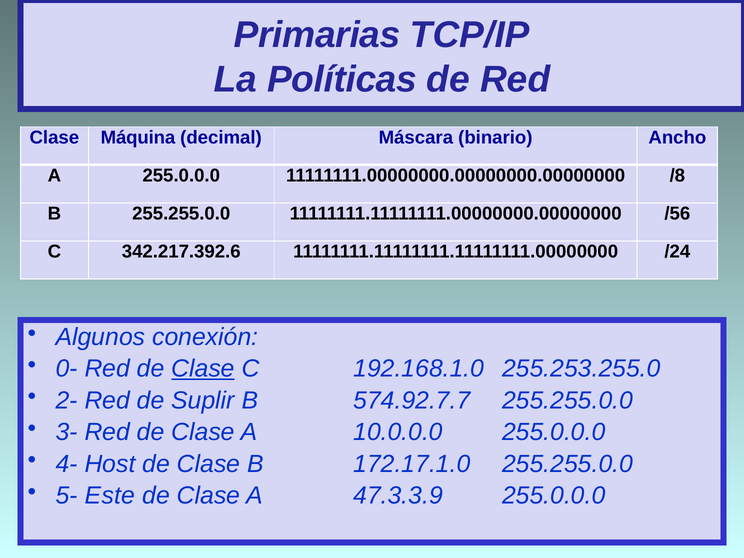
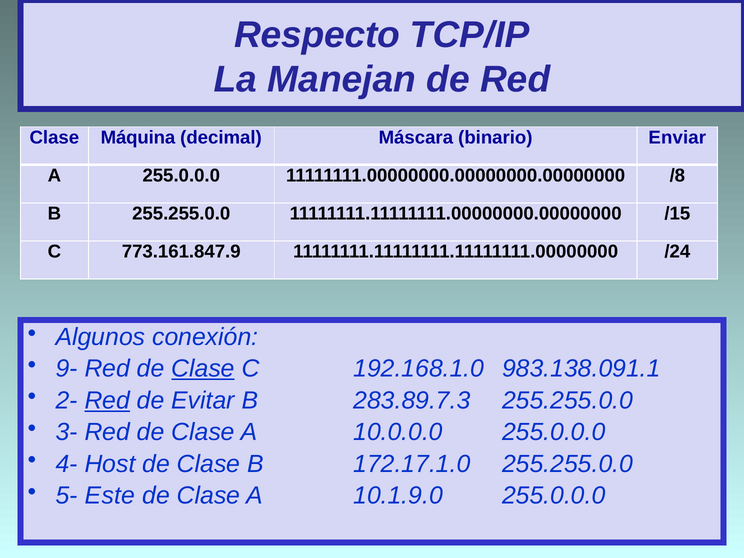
Primarias: Primarias -> Respecto (317, 35)
Políticas: Políticas -> Manejan (342, 79)
Ancho: Ancho -> Enviar (677, 137)
/56: /56 -> /15 (677, 214)
342.217.392.6: 342.217.392.6 -> 773.161.847.9 (181, 252)
0-: 0- -> 9- (67, 369)
255.253.255.0: 255.253.255.0 -> 983.138.091.1 (581, 369)
Red underline: none -> present (107, 400)
Suplir: Suplir -> Evitar (203, 400)
574.92.7.7: 574.92.7.7 -> 283.89.7.3 (412, 400)
47.3.3.9: 47.3.3.9 -> 10.1.9.0 (398, 496)
